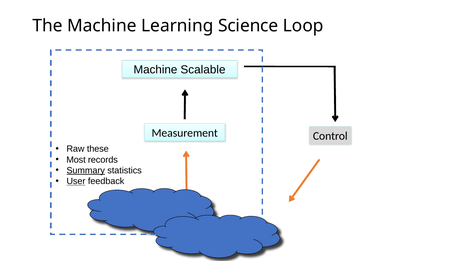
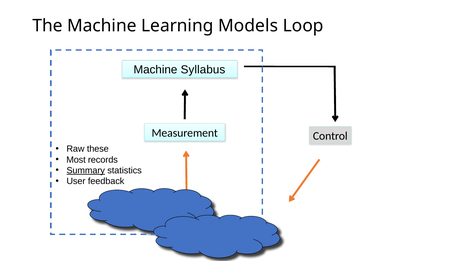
Science: Science -> Models (248, 26)
Scalable: Scalable -> Syllabus (203, 70)
User underline: present -> none (76, 181)
